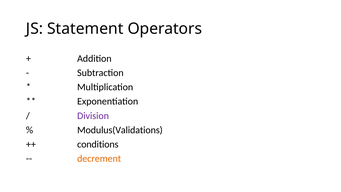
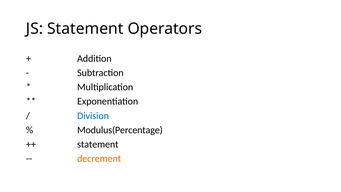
Division colour: purple -> blue (93, 116)
Modulus(Validations: Modulus(Validations -> Modulus(Percentage (120, 130)
conditions: conditions -> statement (98, 144)
